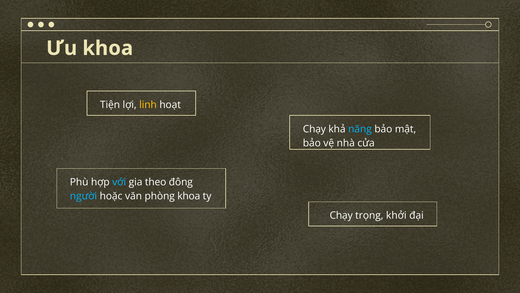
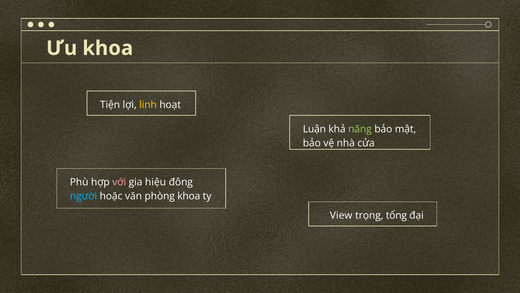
Chạy: Chạy -> Luận (314, 129)
năng colour: light blue -> light green (360, 129)
với colour: light blue -> pink (119, 182)
theo: theo -> hiệu (156, 182)
Chạy: Chạy -> View (341, 215)
khởi: khởi -> tổng (396, 215)
